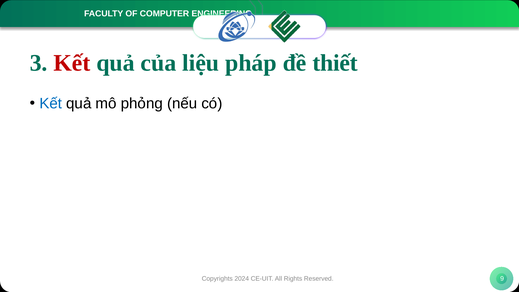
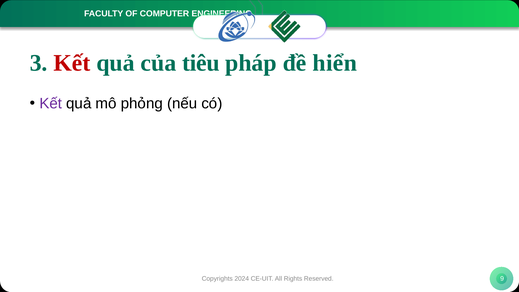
liệu: liệu -> tiêu (201, 63)
thiết: thiết -> hiển (335, 63)
Kết colour: blue -> purple (51, 104)
